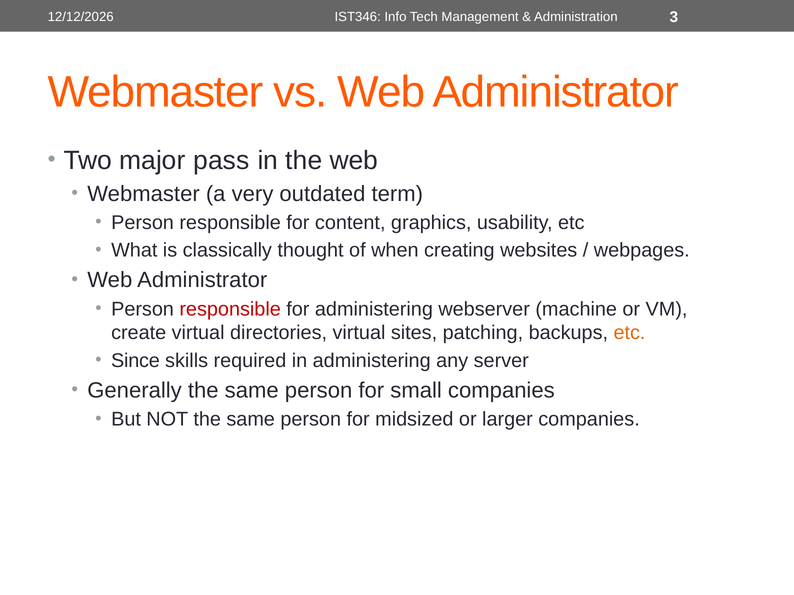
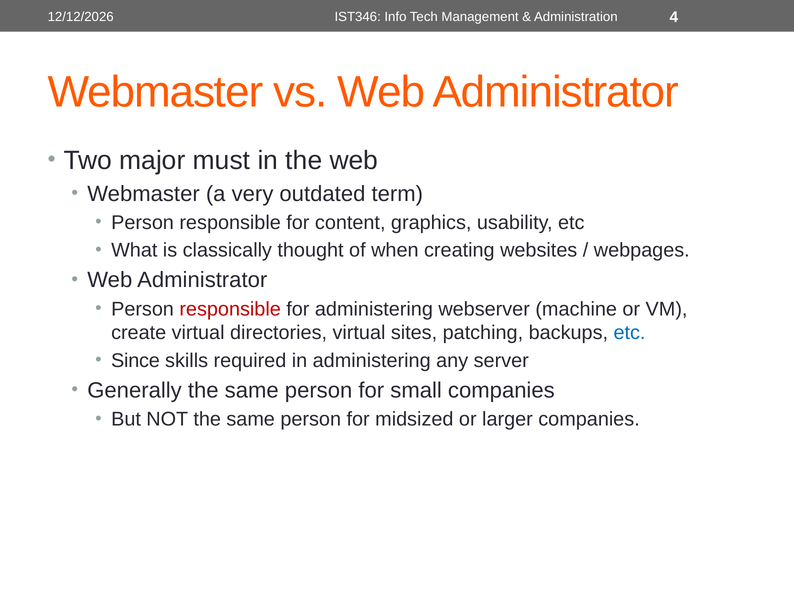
3: 3 -> 4 (674, 17)
pass: pass -> must (222, 161)
etc colour: orange -> blue (629, 333)
